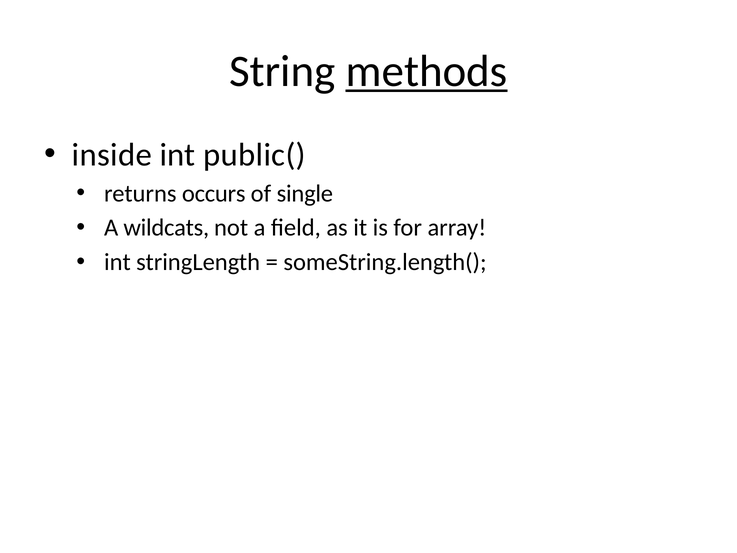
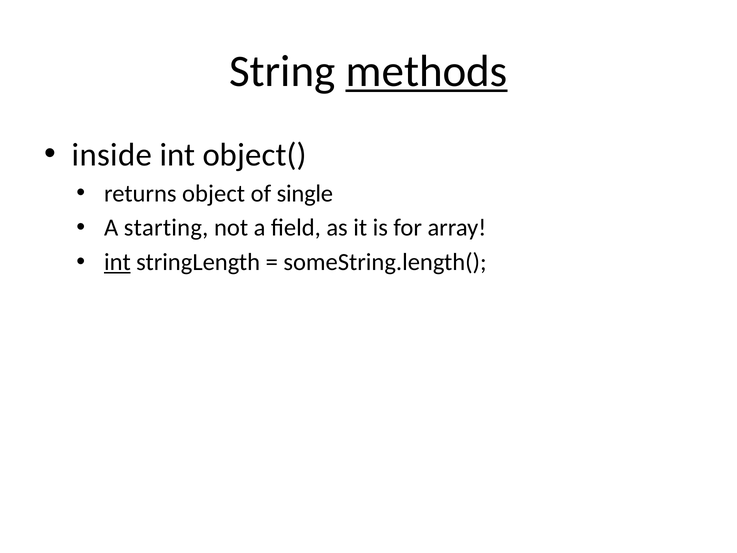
public(: public( -> object( (255, 155)
occurs: occurs -> object (214, 193)
wildcats: wildcats -> starting (166, 228)
int underline: none -> present (117, 262)
